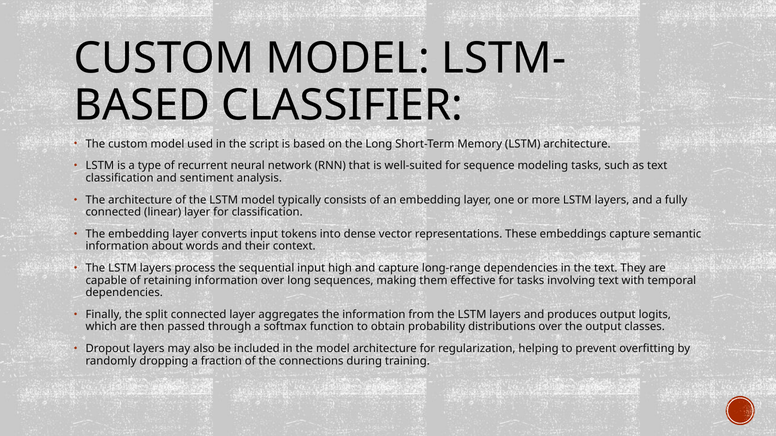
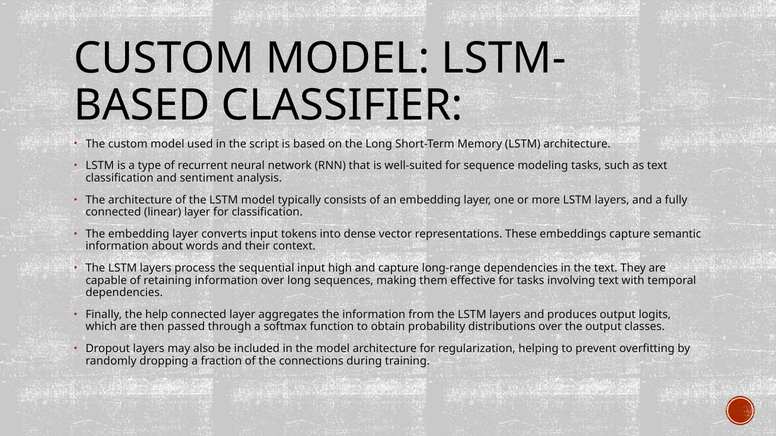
split: split -> help (157, 315)
